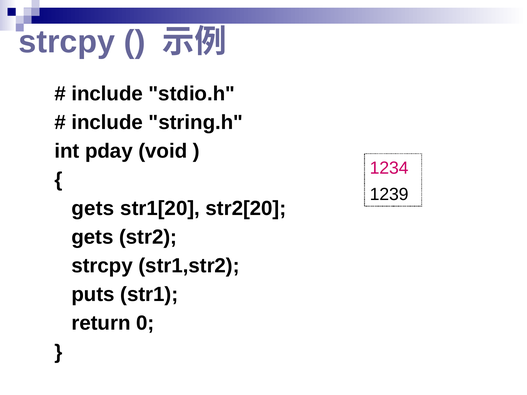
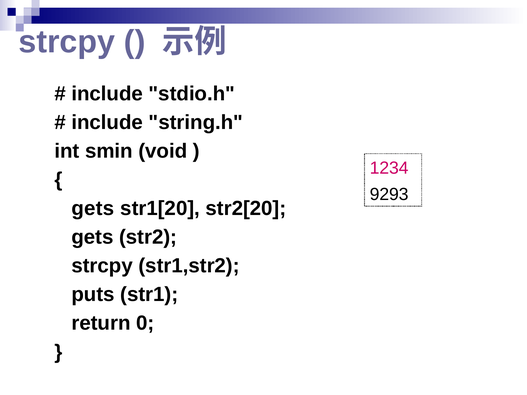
pday: pday -> smin (109, 151)
1239: 1239 -> 9293 (389, 194)
